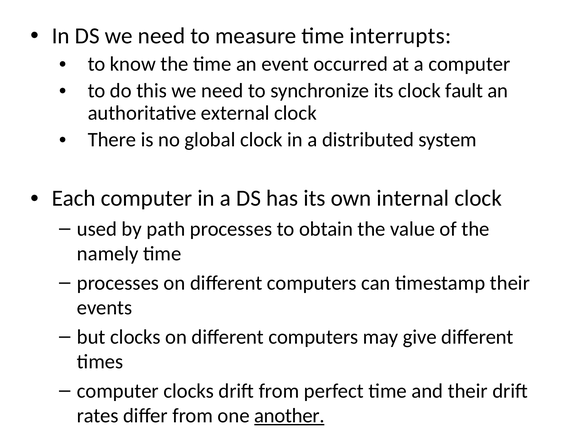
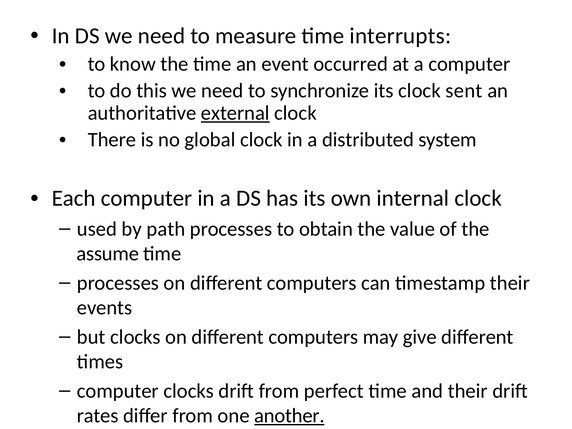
fault: fault -> sent (464, 91)
external underline: none -> present (235, 113)
namely: namely -> assume (108, 254)
